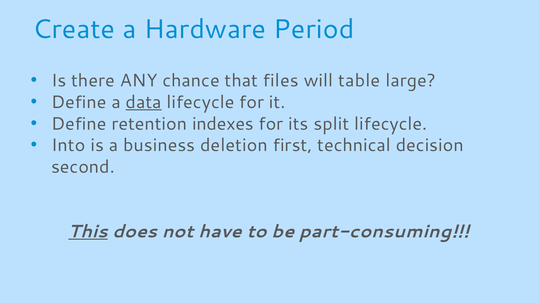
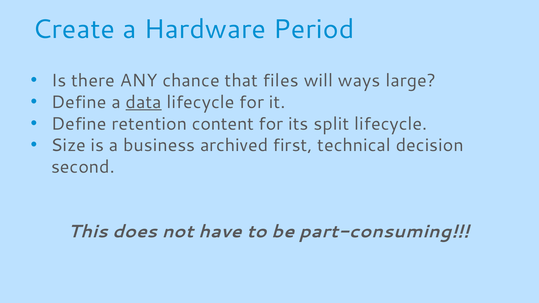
table: table -> ways (359, 81)
indexes: indexes -> content (223, 124)
Into: Into -> Size (68, 145)
deletion: deletion -> archived (234, 145)
This underline: present -> none (88, 232)
